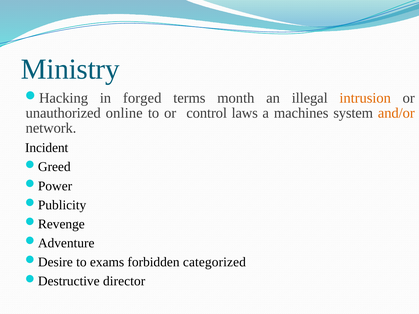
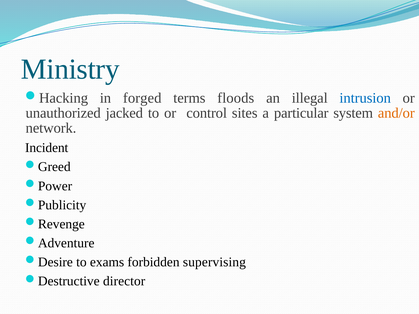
month: month -> floods (236, 98)
intrusion colour: orange -> blue (365, 98)
online: online -> jacked (124, 113)
laws: laws -> sites (245, 113)
machines: machines -> particular (301, 113)
categorized: categorized -> supervising (214, 262)
